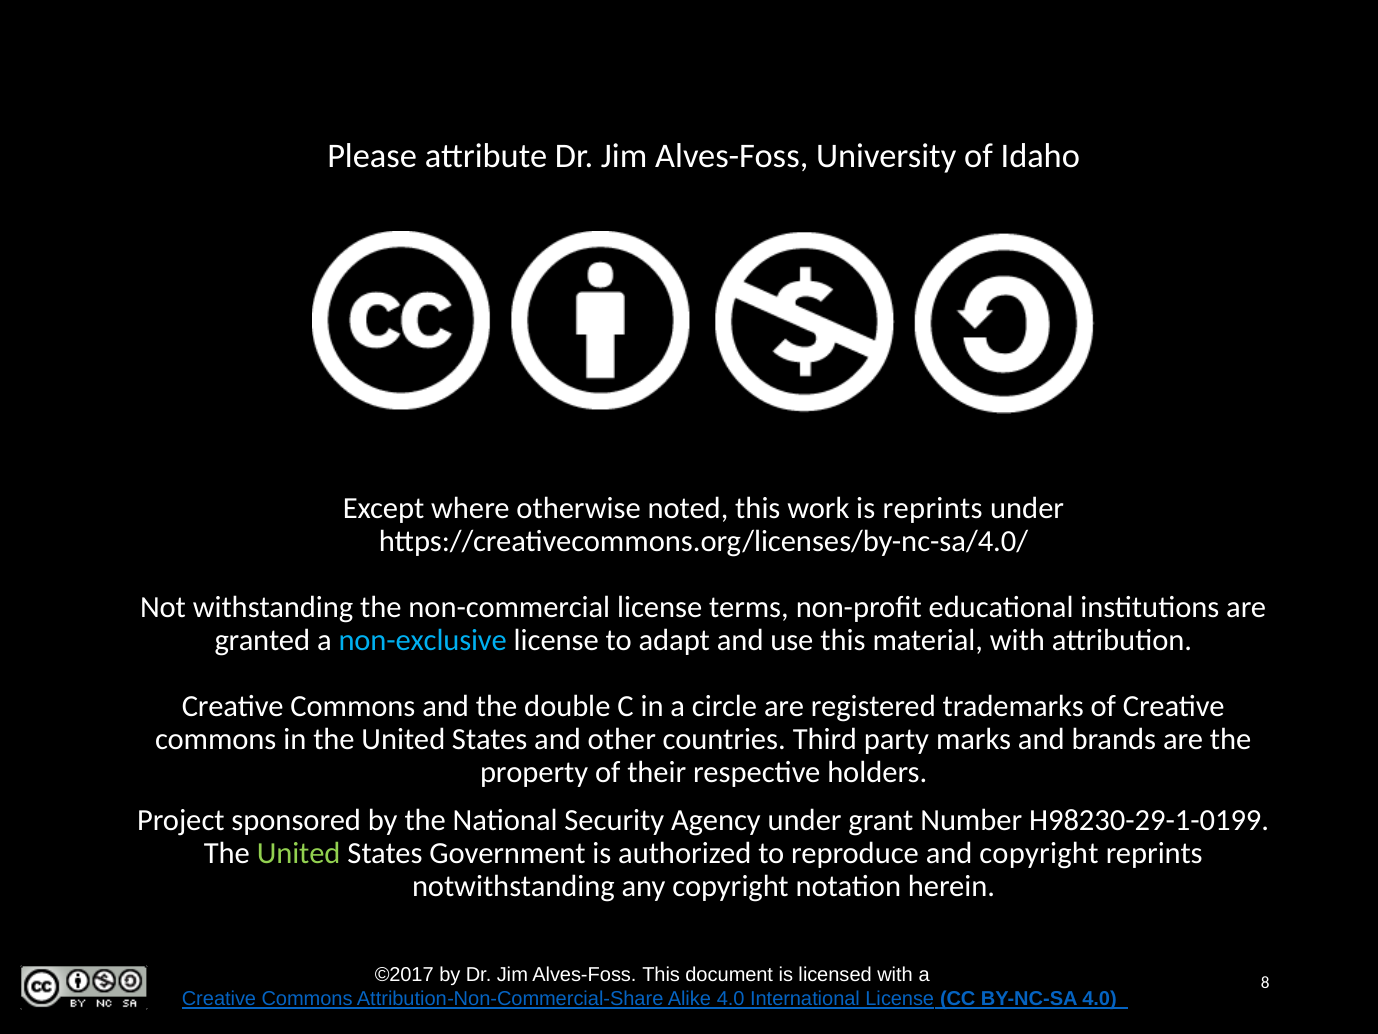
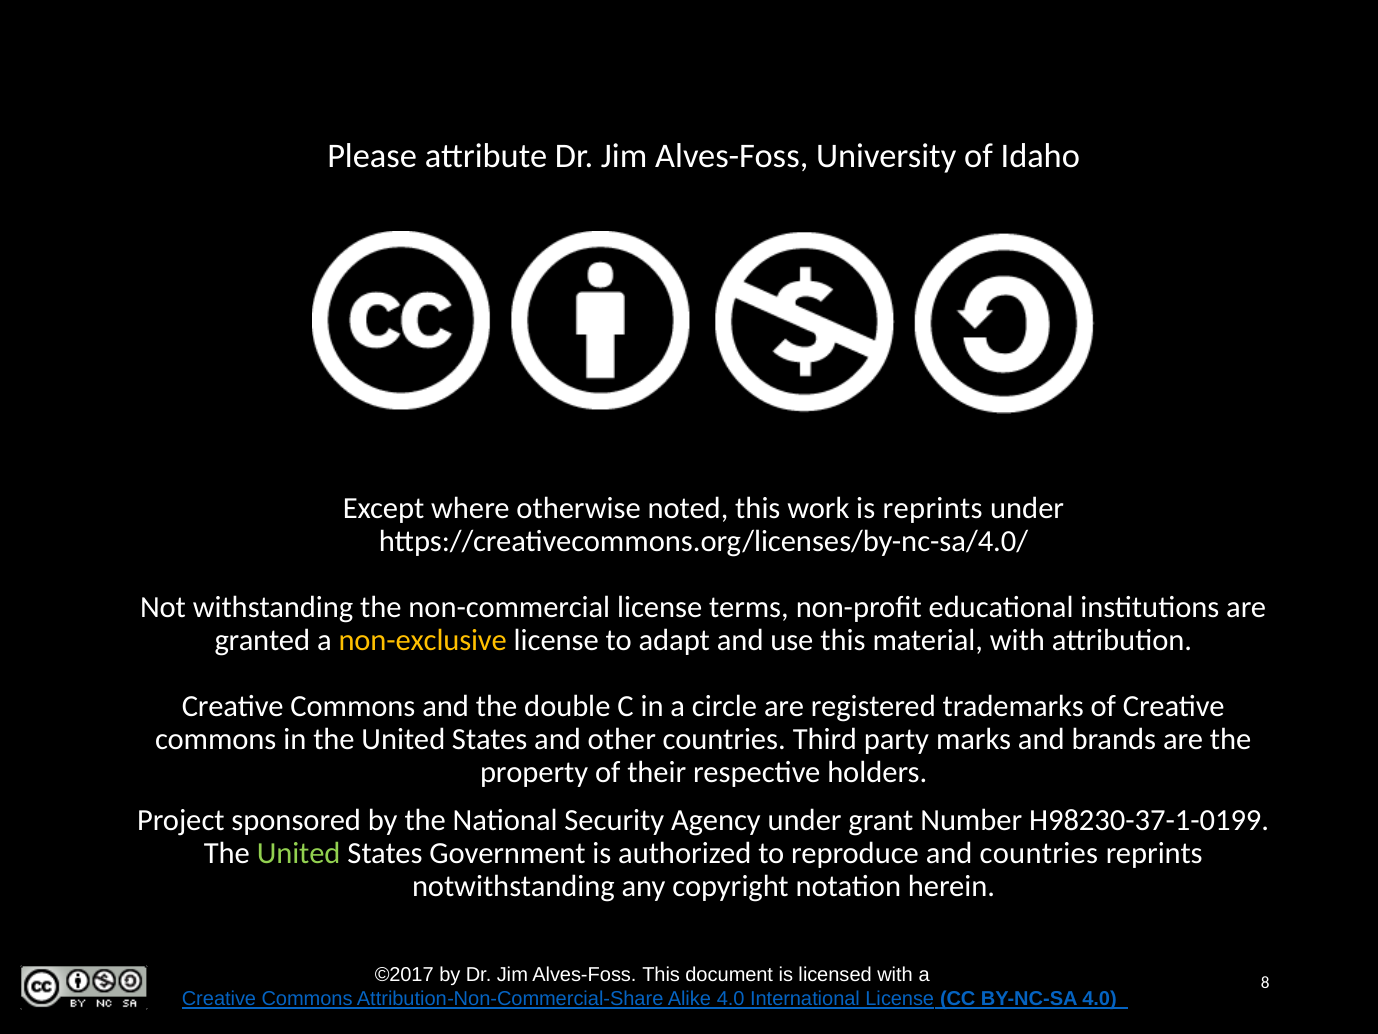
non-exclusive colour: light blue -> yellow (423, 640)
H98230-29-1-0199: H98230-29-1-0199 -> H98230-37-1-0199 (1149, 820)
and copyright: copyright -> countries (1039, 853)
